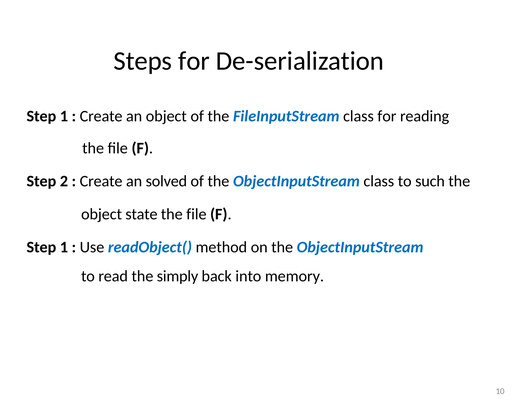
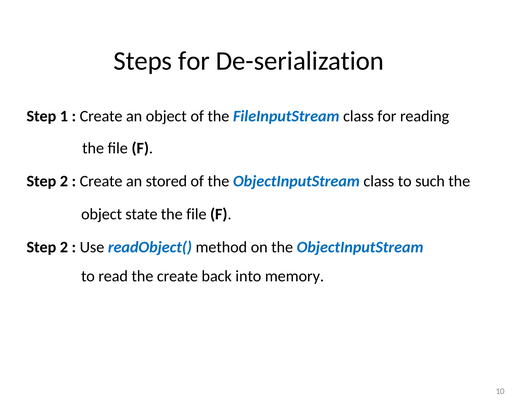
solved: solved -> stored (166, 181)
1: 1 -> 2 (64, 247)
the simply: simply -> create (177, 276)
